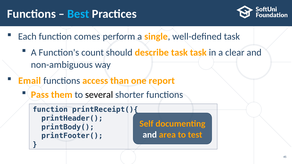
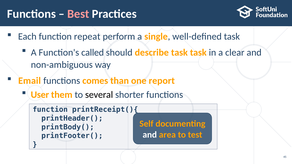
Best colour: light blue -> pink (78, 14)
comes: comes -> repeat (87, 37)
count: count -> called (93, 53)
access: access -> comes (95, 81)
Pass: Pass -> User (40, 95)
